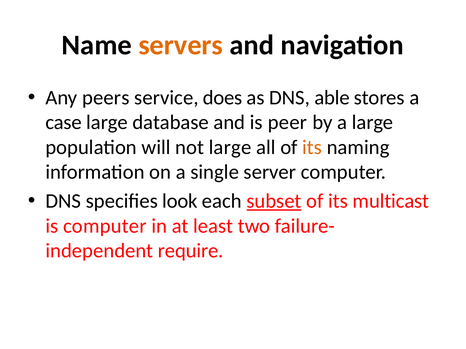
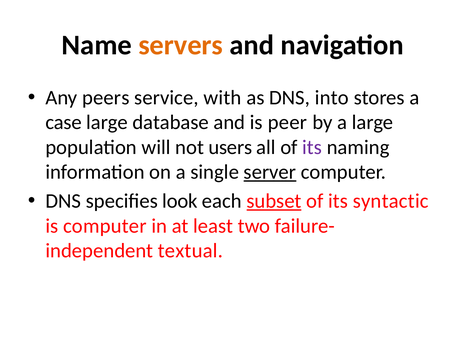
does: does -> with (222, 98)
able: able -> into (332, 98)
not large: large -> users (230, 147)
its colour: orange -> purple (312, 147)
server underline: none -> present (270, 172)
multicast: multicast -> syntactic (391, 201)
require: require -> textual (190, 251)
